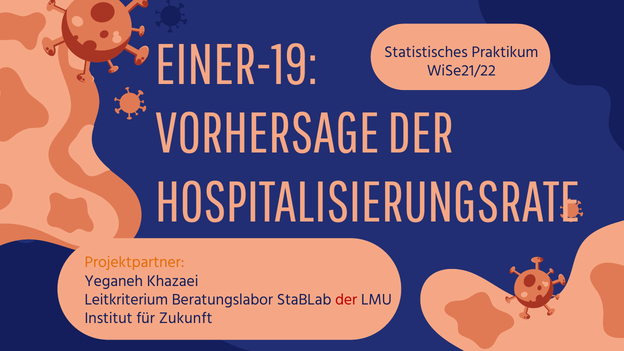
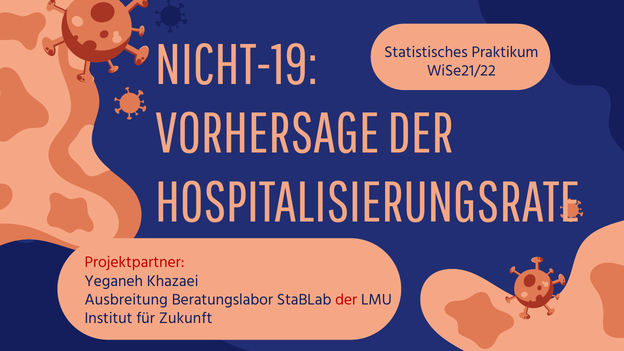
EINER-19: EINER-19 -> NICHT-19 (236, 65)
Projektpartner colour: orange -> red (134, 262)
Leitkriterium: Leitkriterium -> Ausbreitung (126, 300)
